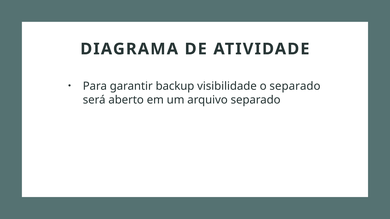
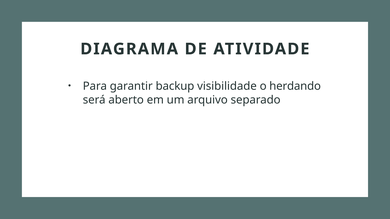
o separado: separado -> herdando (295, 86)
